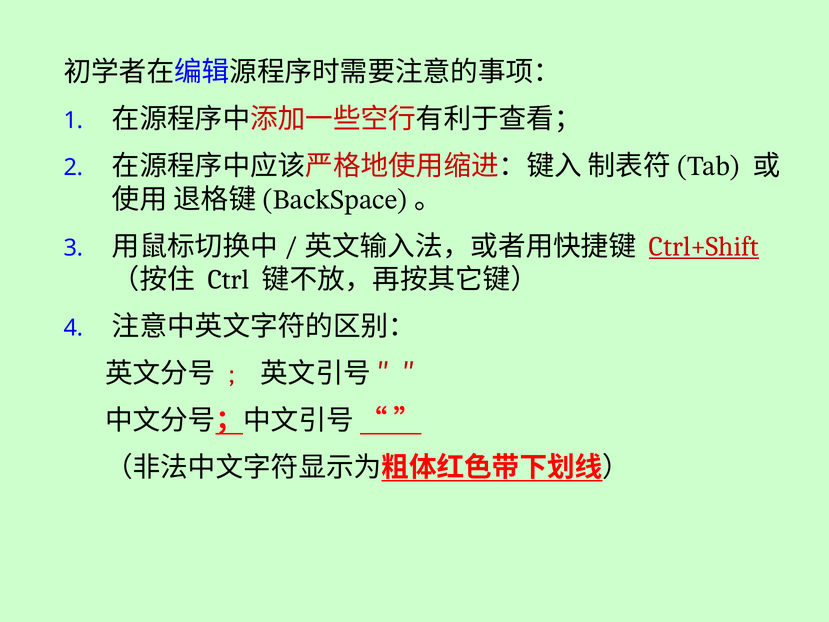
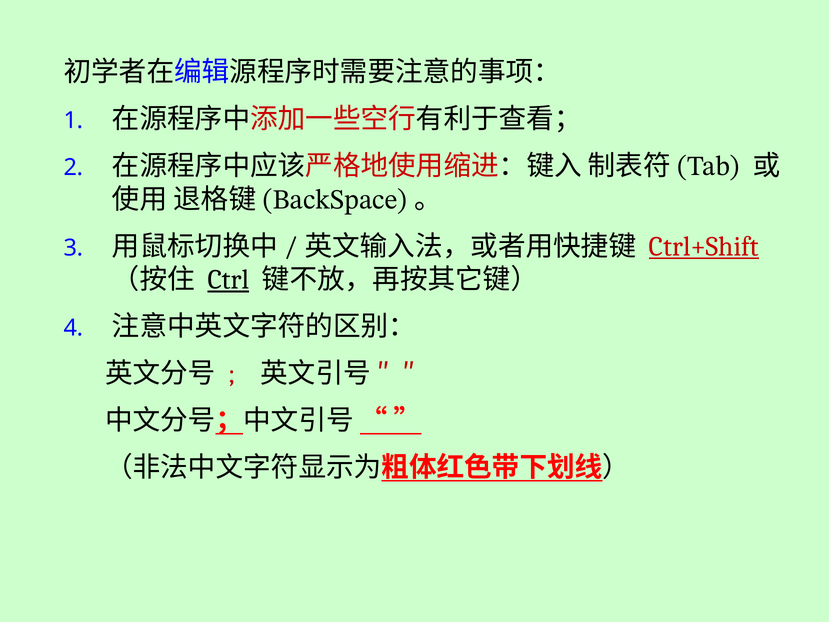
Ctrl underline: none -> present (228, 280)
